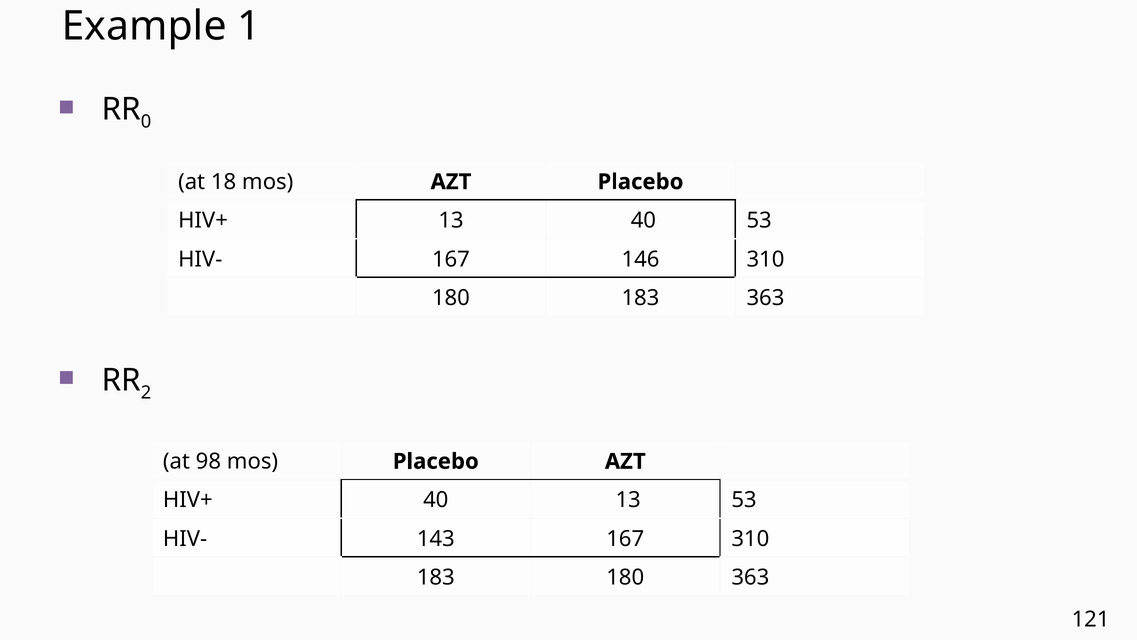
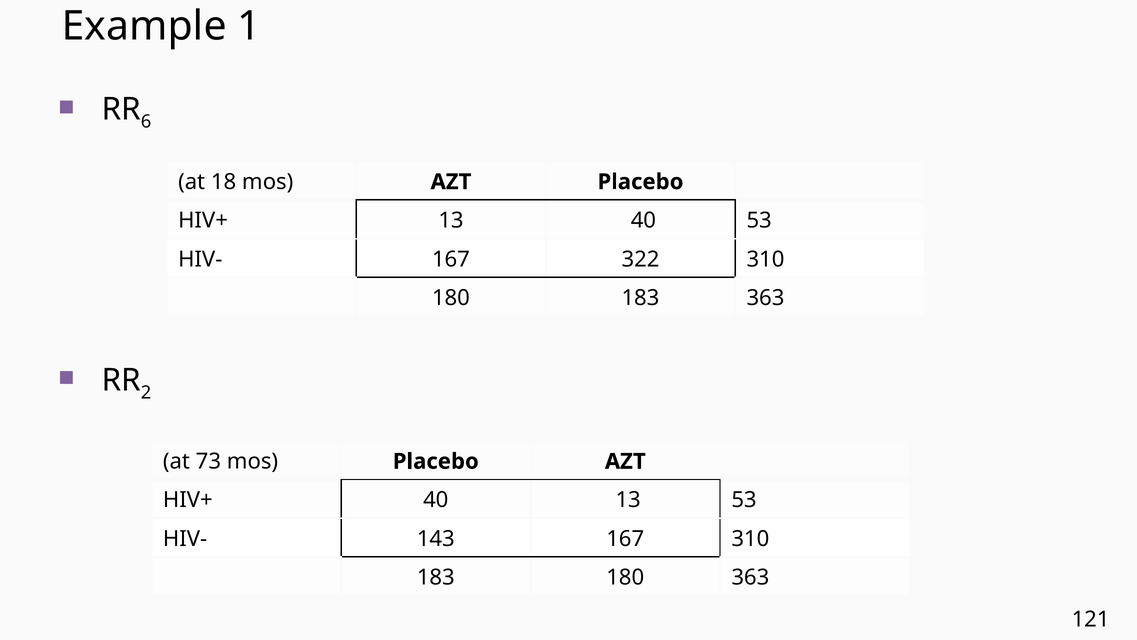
0: 0 -> 6 (146, 122)
146: 146 -> 322 (640, 259)
98: 98 -> 73 (208, 461)
